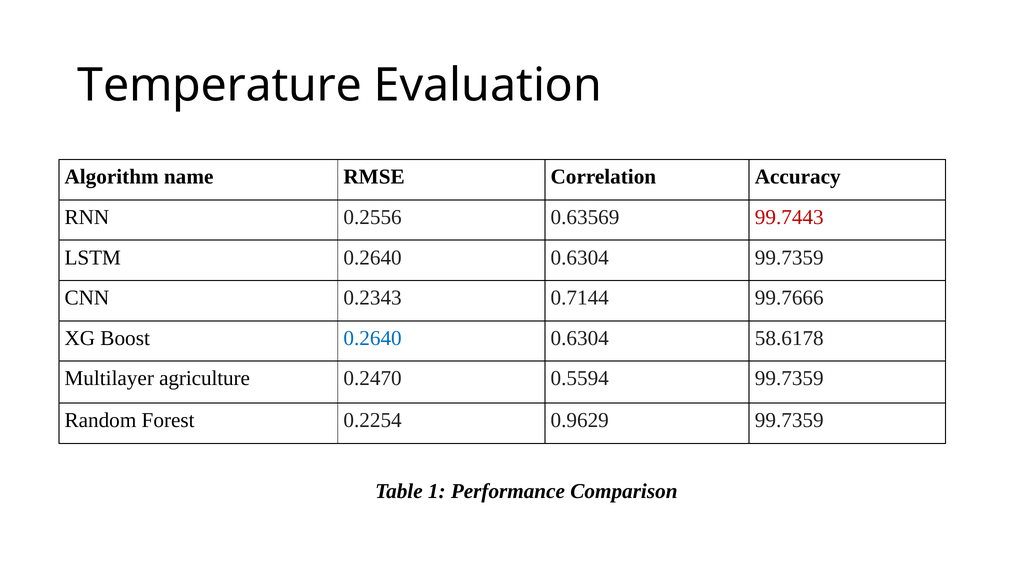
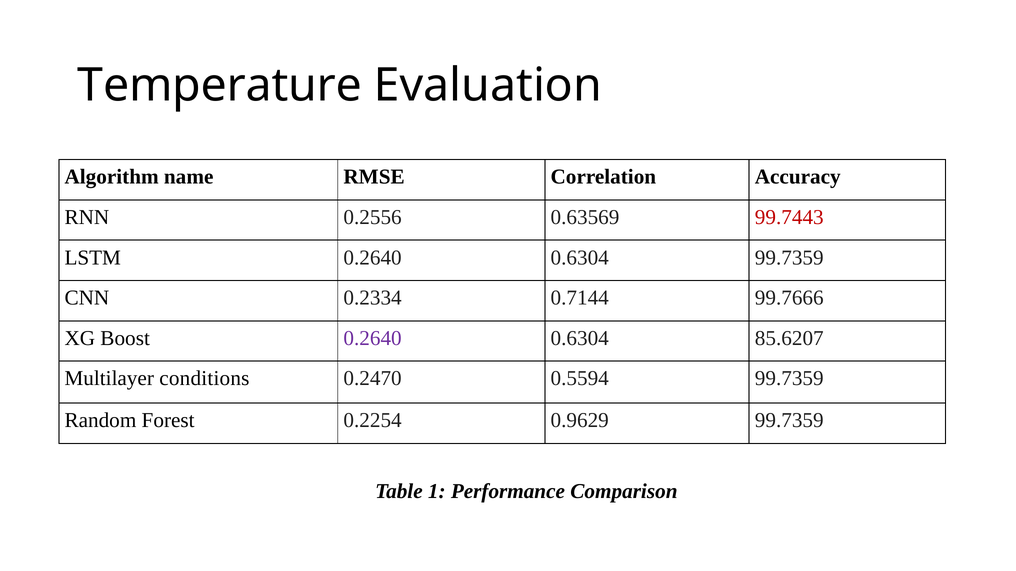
0.2343: 0.2343 -> 0.2334 (373, 298)
0.2640 colour: blue -> purple (373, 338)
58.6178: 58.6178 -> 85.6207 (789, 338)
agriculture: agriculture -> conditions (204, 379)
